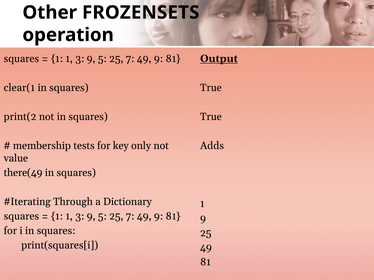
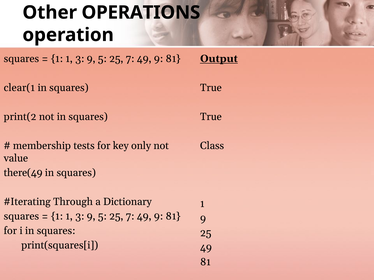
FROZENSETS: FROZENSETS -> OPERATIONS (141, 13)
Adds: Adds -> Class (212, 146)
